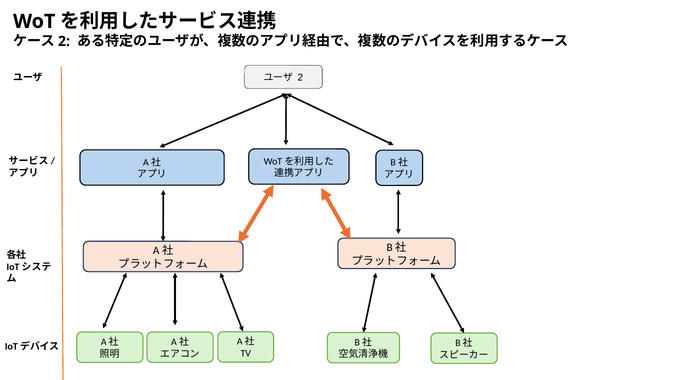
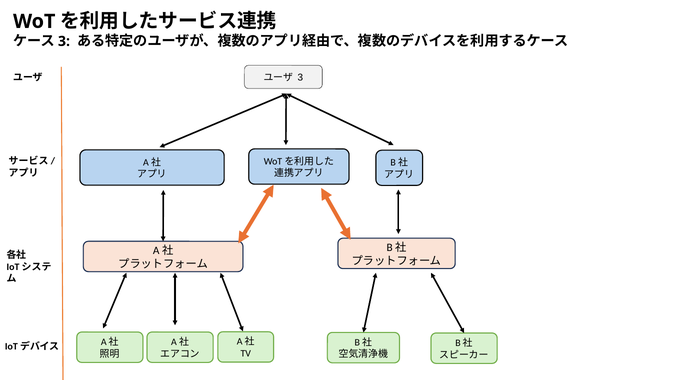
2: 2 -> 3 (64, 41)
2: 2 -> 3 (300, 78)
